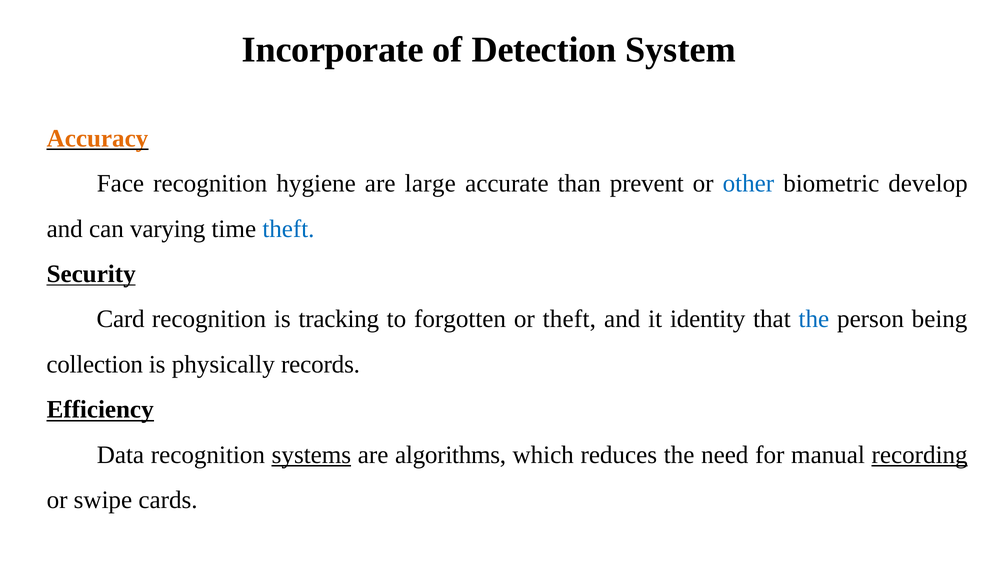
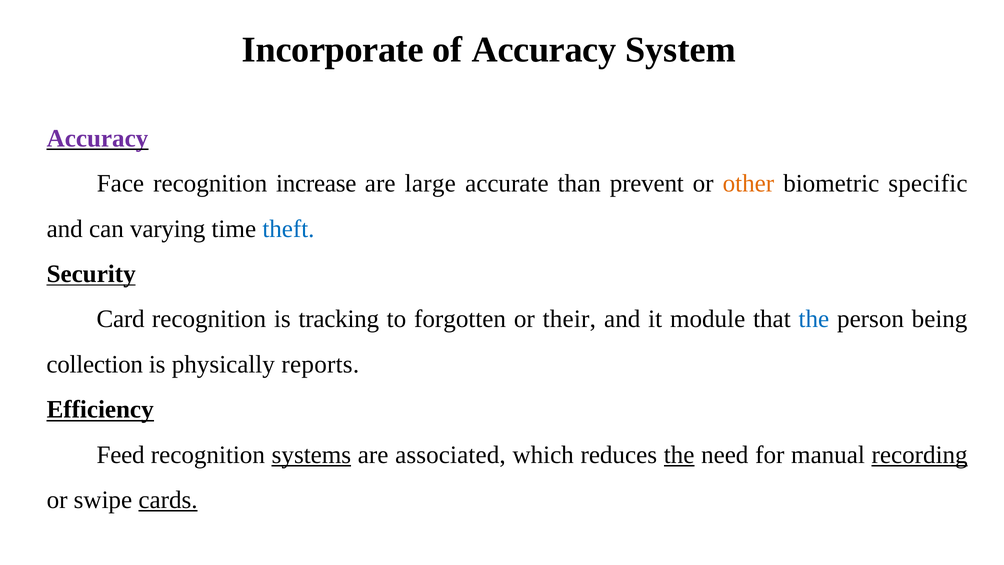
of Detection: Detection -> Accuracy (544, 50)
Accuracy colour: orange -> purple (97, 138)
hygiene: hygiene -> increase (316, 183)
other colour: blue -> orange (748, 183)
develop: develop -> specific (928, 183)
or theft: theft -> their (569, 319)
identity: identity -> module (708, 319)
records: records -> reports (320, 364)
Data: Data -> Feed (121, 455)
algorithms: algorithms -> associated (450, 455)
the underline: none -> present (679, 455)
cards underline: none -> present (168, 500)
